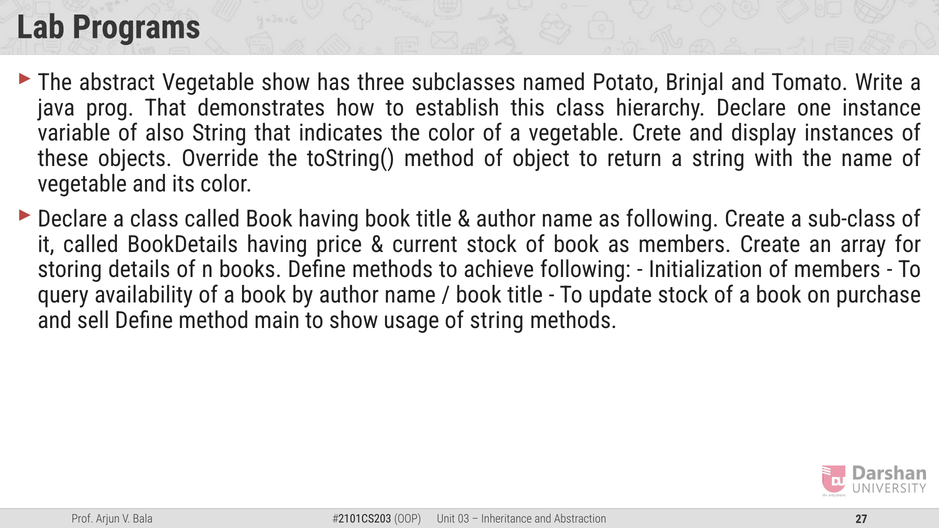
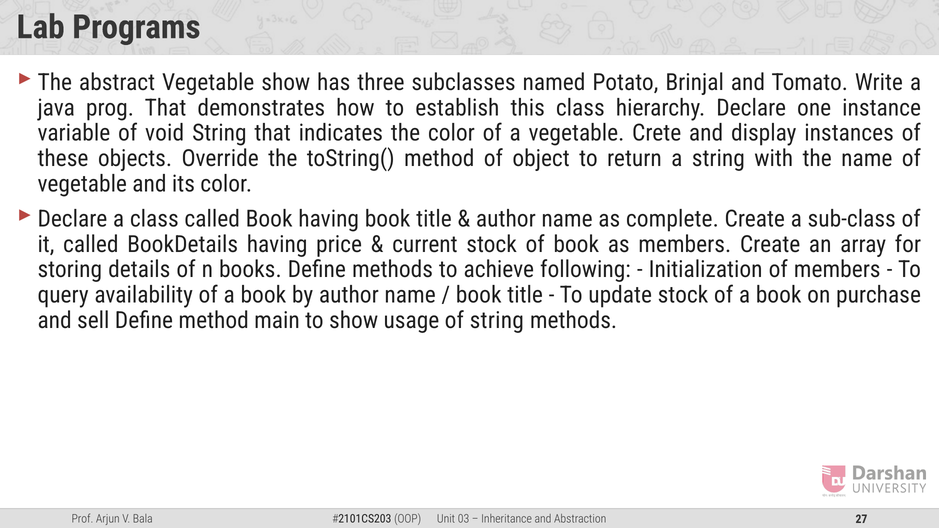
also: also -> void (165, 133)
as following: following -> complete (672, 219)
